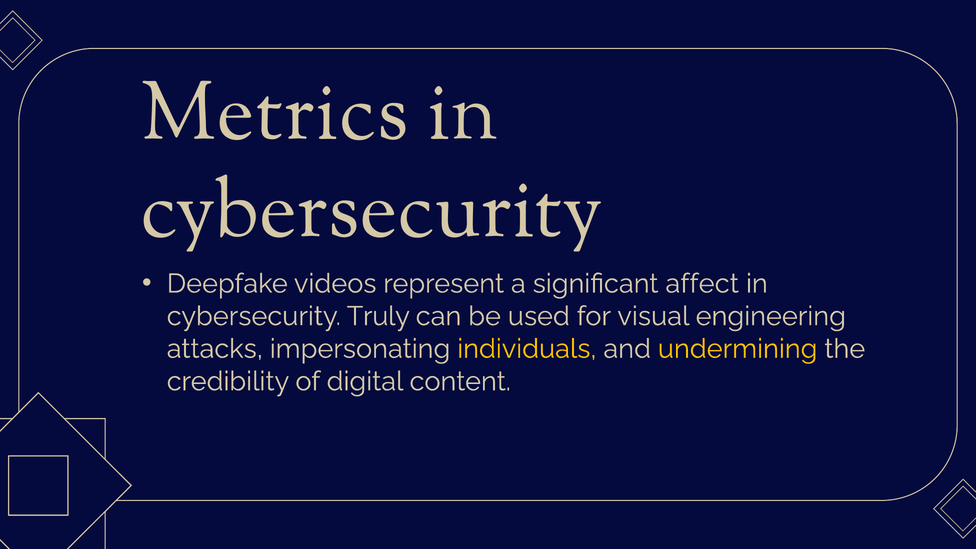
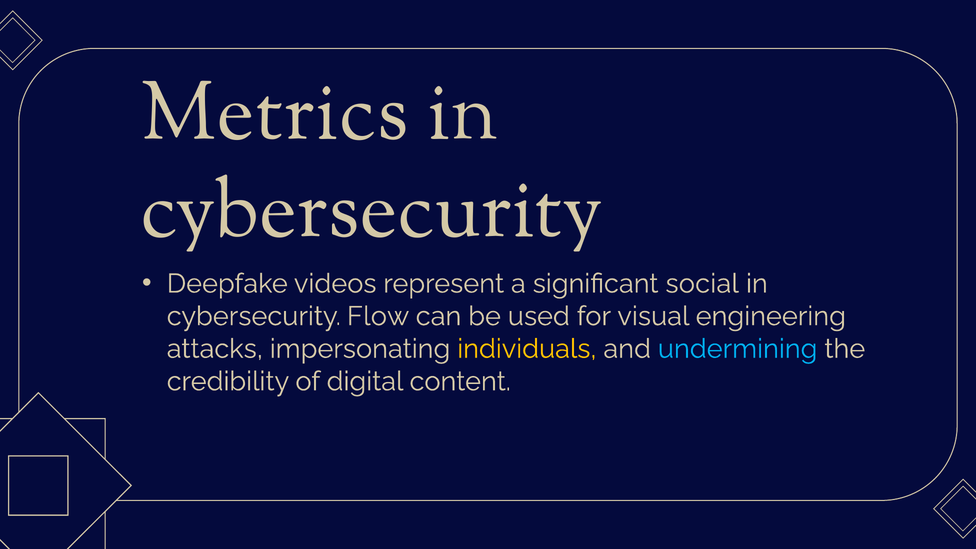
affect: affect -> social (702, 284)
Truly: Truly -> Flow (378, 316)
undermining colour: yellow -> light blue (738, 349)
